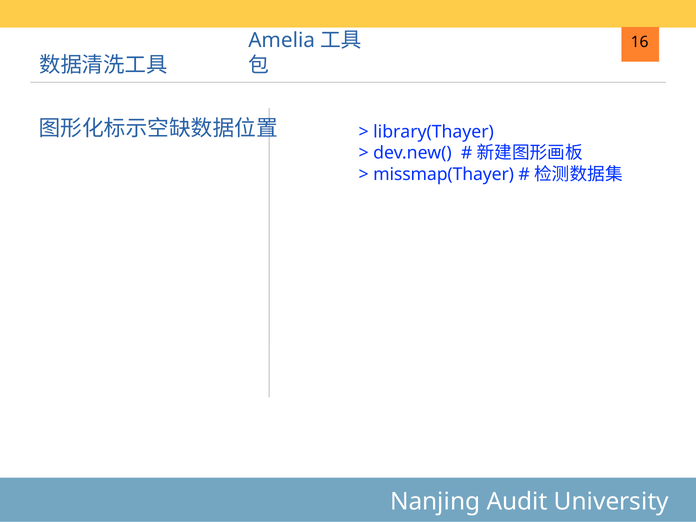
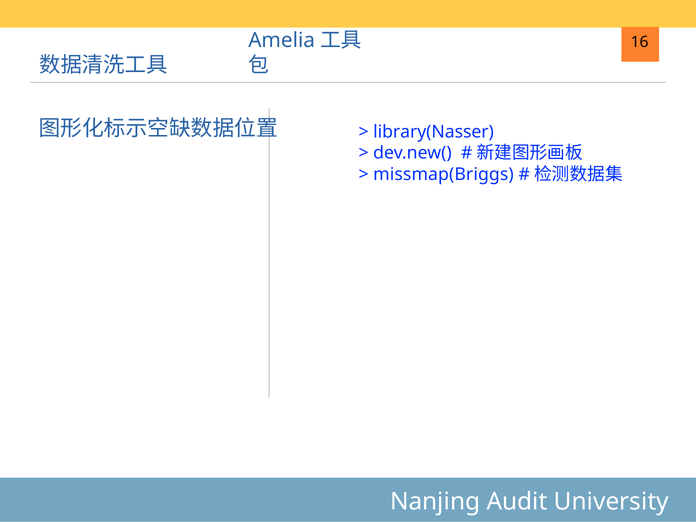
library(Thayer: library(Thayer -> library(Nasser (434, 132)
missmap(Thayer: missmap(Thayer -> missmap(Briggs (443, 174)
